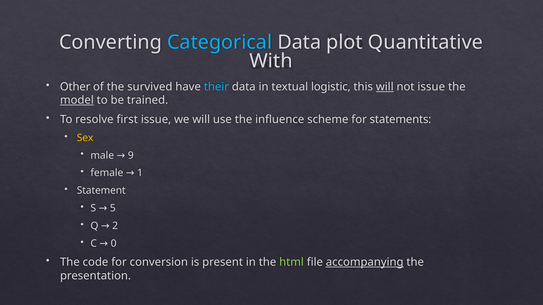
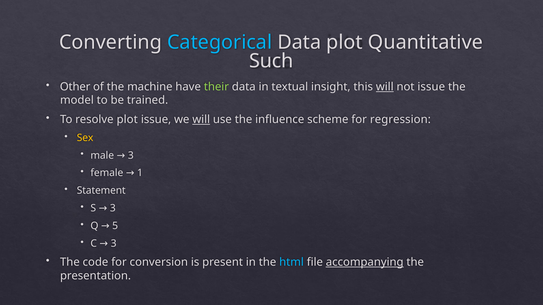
With: With -> Such (271, 61)
survived: survived -> machine (150, 87)
their colour: light blue -> light green (216, 87)
logistic: logistic -> insight (331, 87)
model underline: present -> none (77, 100)
resolve first: first -> plot (127, 120)
will underline: none -> present (201, 120)
statements: statements -> regression (400, 120)
male 9: 9 -> 3 (131, 156)
S 5: 5 -> 3 (113, 209)
2: 2 -> 5 (115, 226)
C 0: 0 -> 3 (114, 244)
html colour: light green -> light blue (292, 262)
